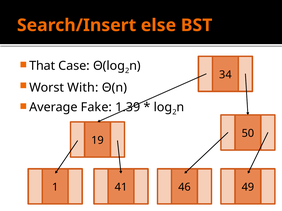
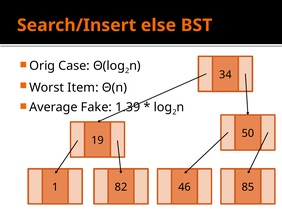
That: That -> Orig (42, 66)
With: With -> Item (83, 88)
41: 41 -> 82 (121, 188)
49: 49 -> 85 (248, 188)
